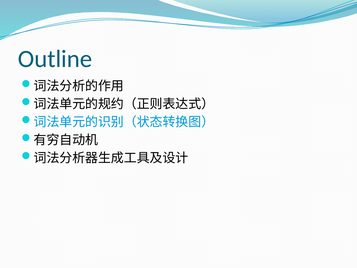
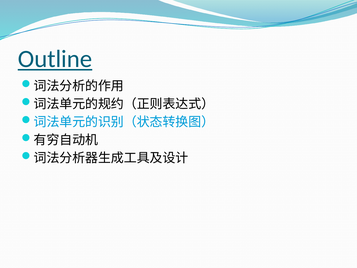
Outline underline: none -> present (55, 59)
